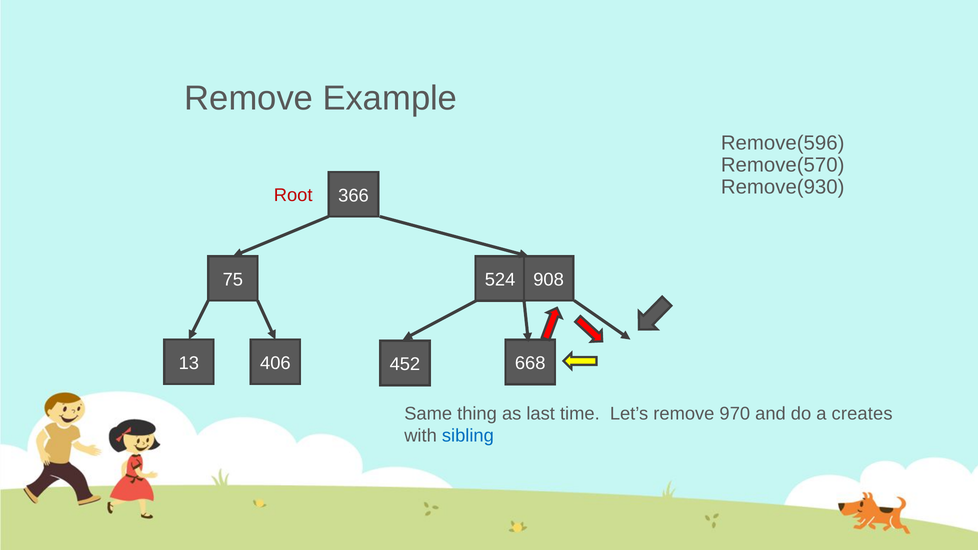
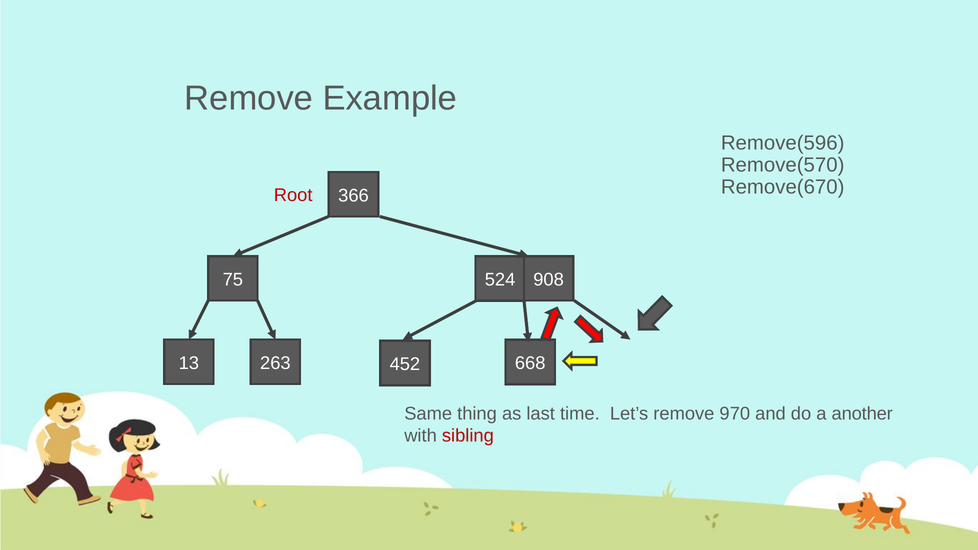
Remove(930: Remove(930 -> Remove(670 (783, 187)
406: 406 -> 263 (275, 363)
creates: creates -> another (862, 414)
sibling colour: blue -> red (468, 436)
